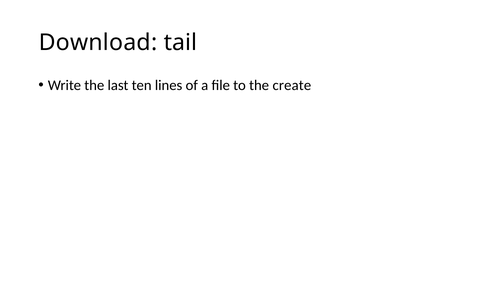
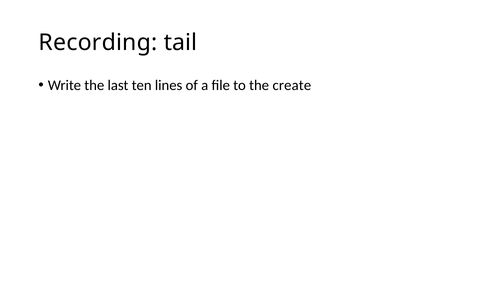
Download: Download -> Recording (98, 42)
